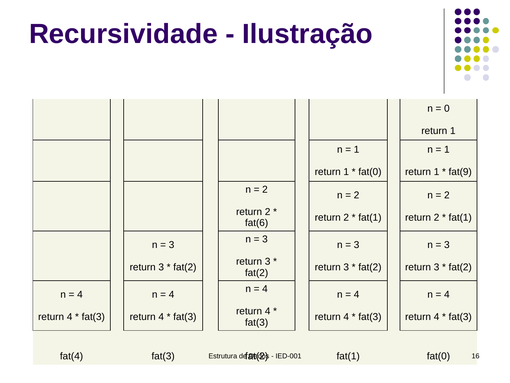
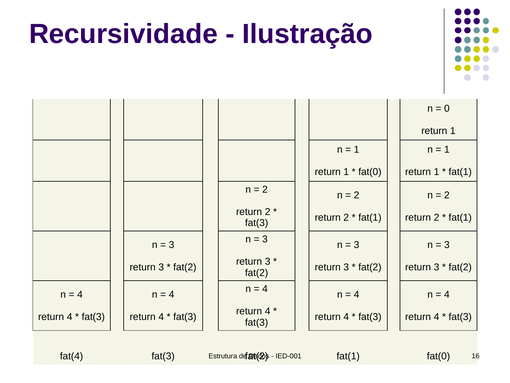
fat(9: fat(9 -> fat(1 (460, 172)
fat(6: fat(6 -> fat(3 (257, 223)
